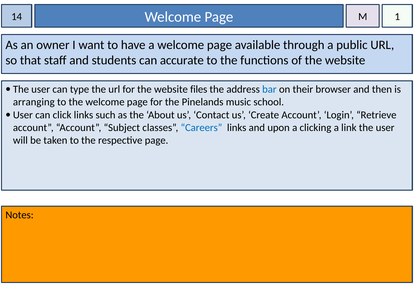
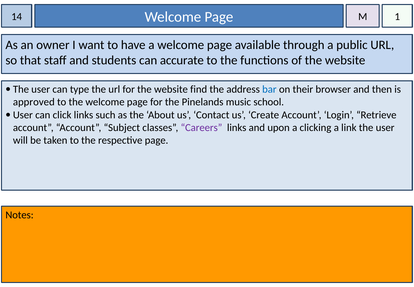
files: files -> find (199, 89)
arranging: arranging -> approved (34, 102)
Careers colour: blue -> purple (201, 127)
